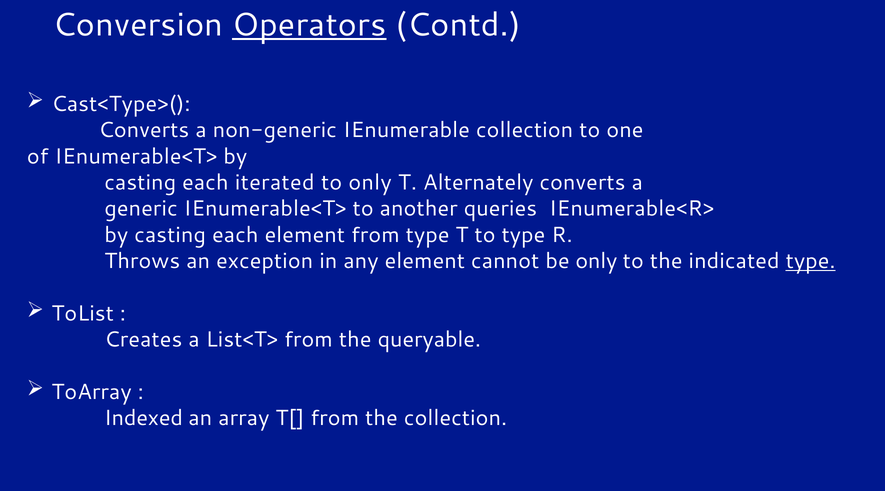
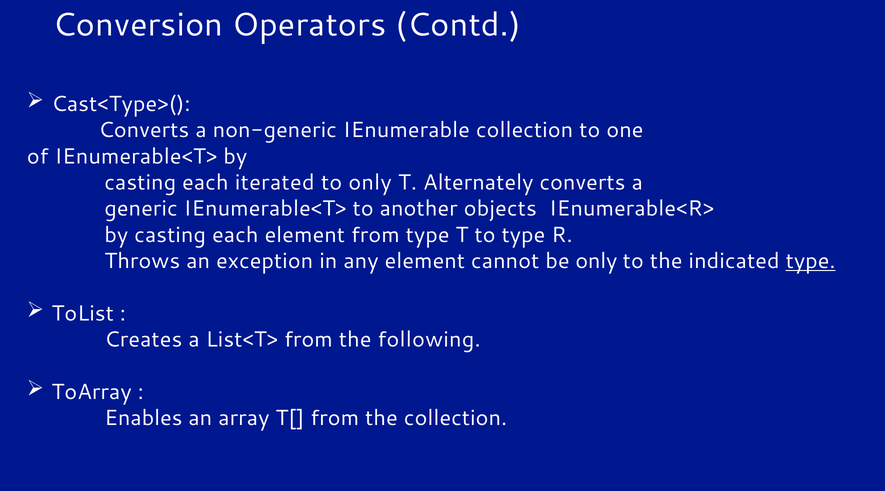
Operators underline: present -> none (309, 25)
queries: queries -> objects (500, 209)
queryable: queryable -> following (429, 340)
Indexed: Indexed -> Enables (143, 419)
